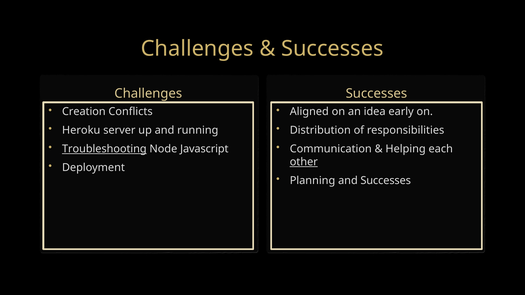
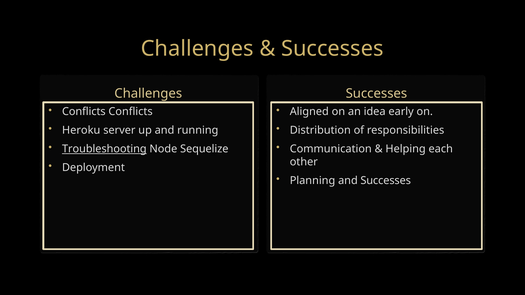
Creation: Creation -> Conflicts (84, 112)
Javascript: Javascript -> Sequelize (204, 149)
other underline: present -> none (304, 162)
